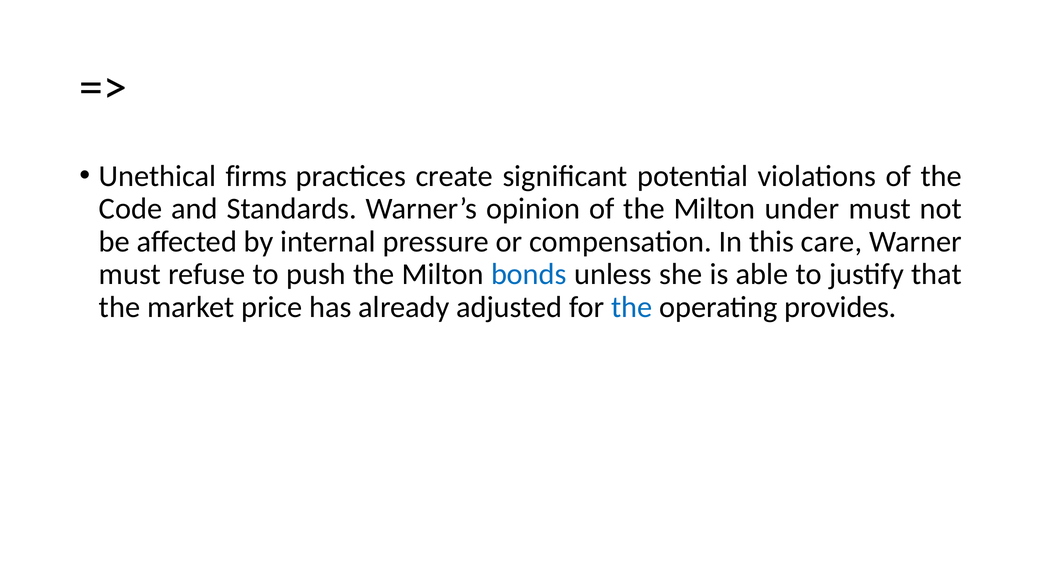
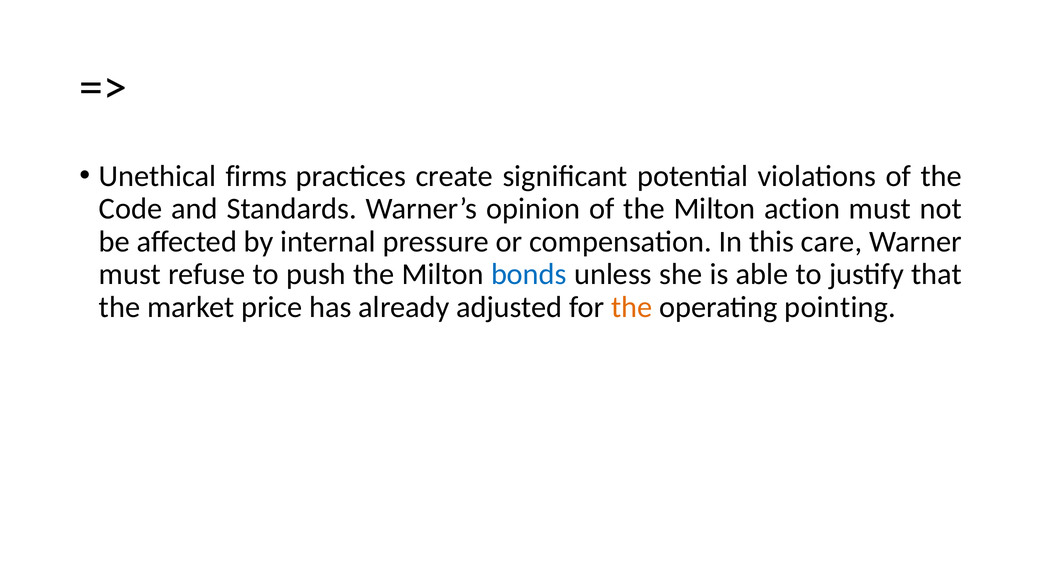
under: under -> action (802, 209)
the colour: blue -> orange (632, 307)
provides: provides -> pointing (840, 307)
